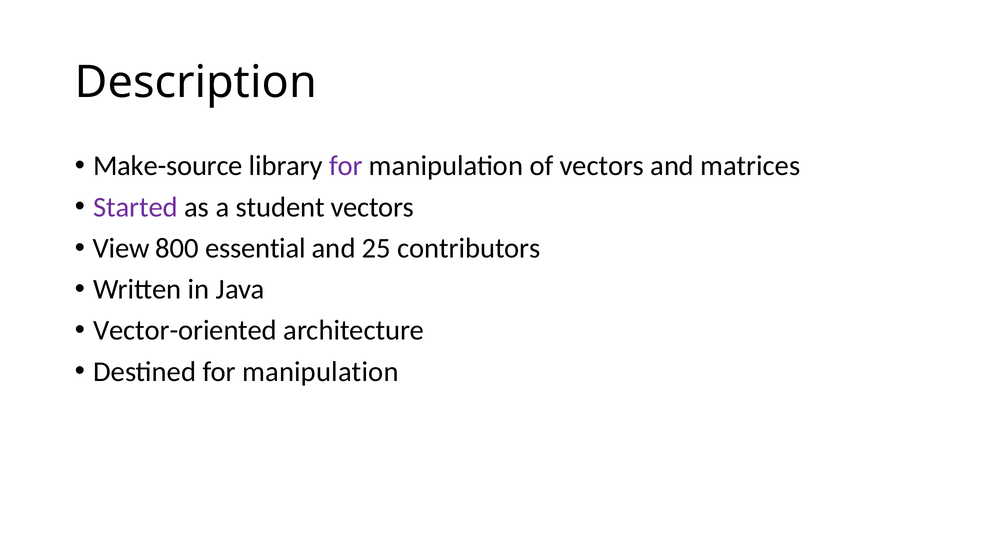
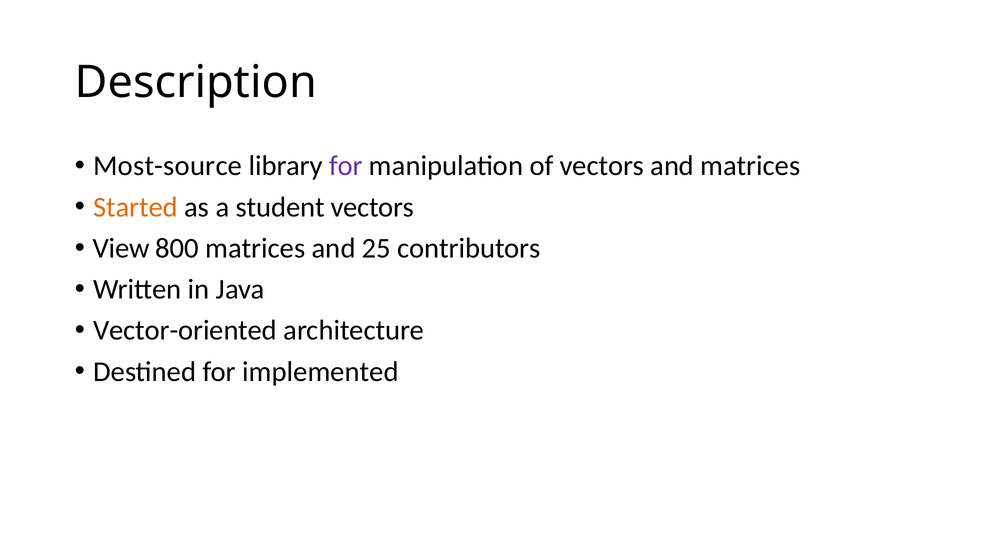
Make-source: Make-source -> Most-source (168, 166)
Started colour: purple -> orange (136, 207)
800 essential: essential -> matrices (255, 248)
Destined for manipulation: manipulation -> implemented (320, 372)
